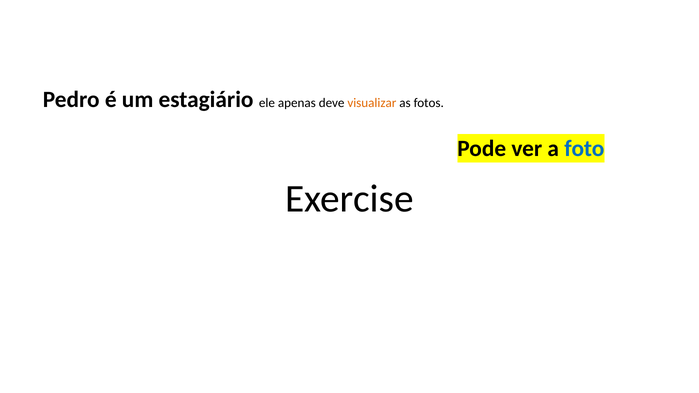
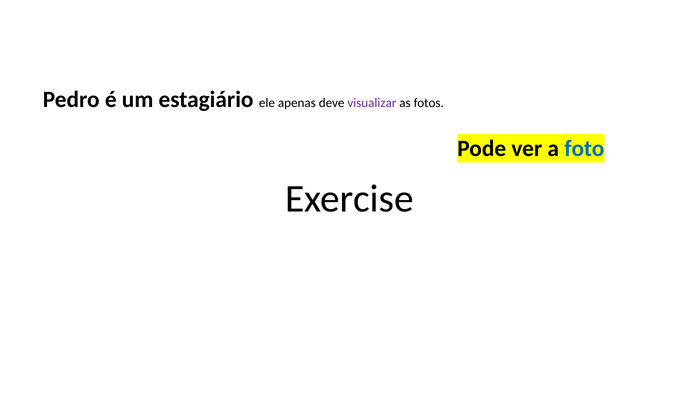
visualizar colour: orange -> purple (372, 103)
